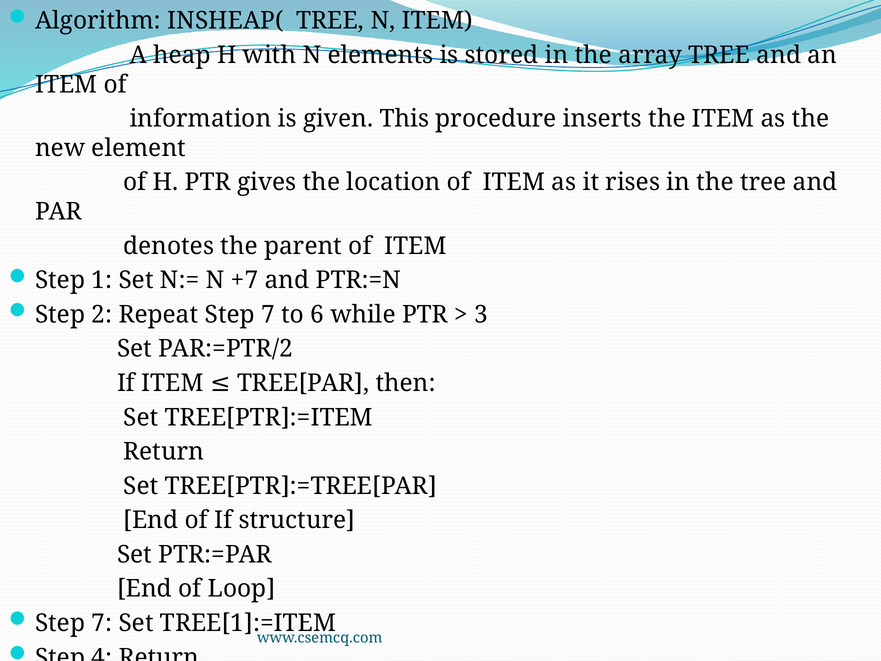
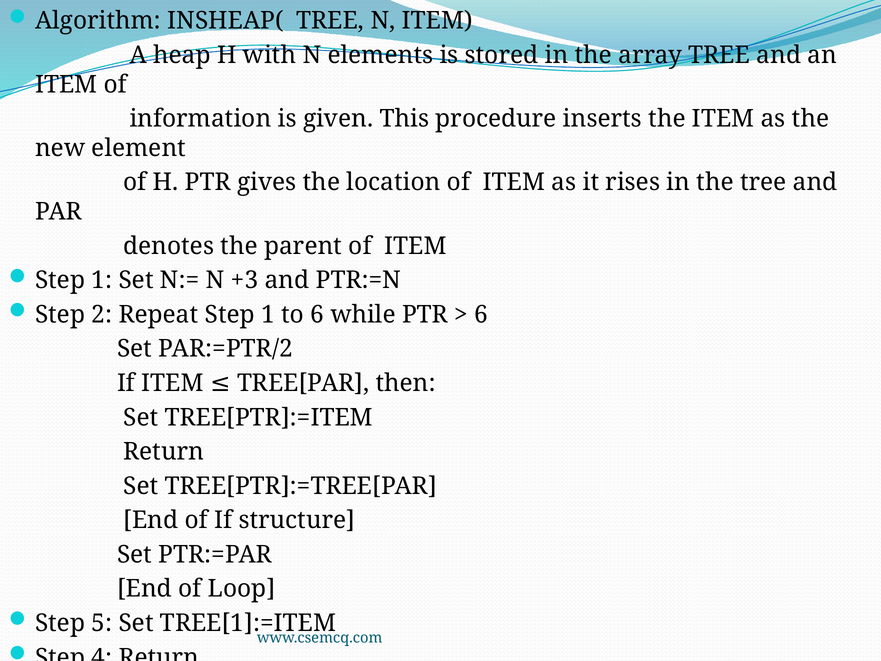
+7: +7 -> +3 (245, 280)
Repeat Step 7: 7 -> 1 (268, 314)
3: 3 -> 6 (481, 314)
7: 7 -> 5 (102, 623)
